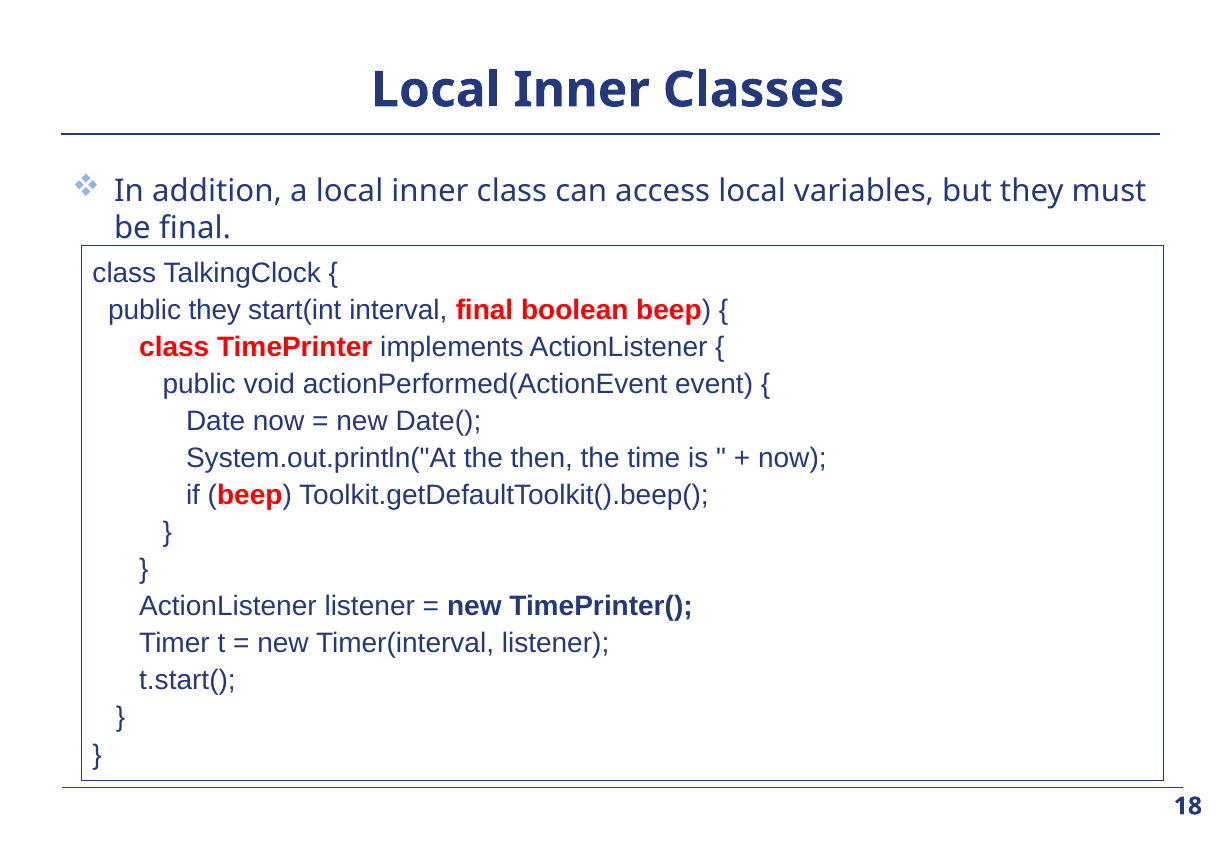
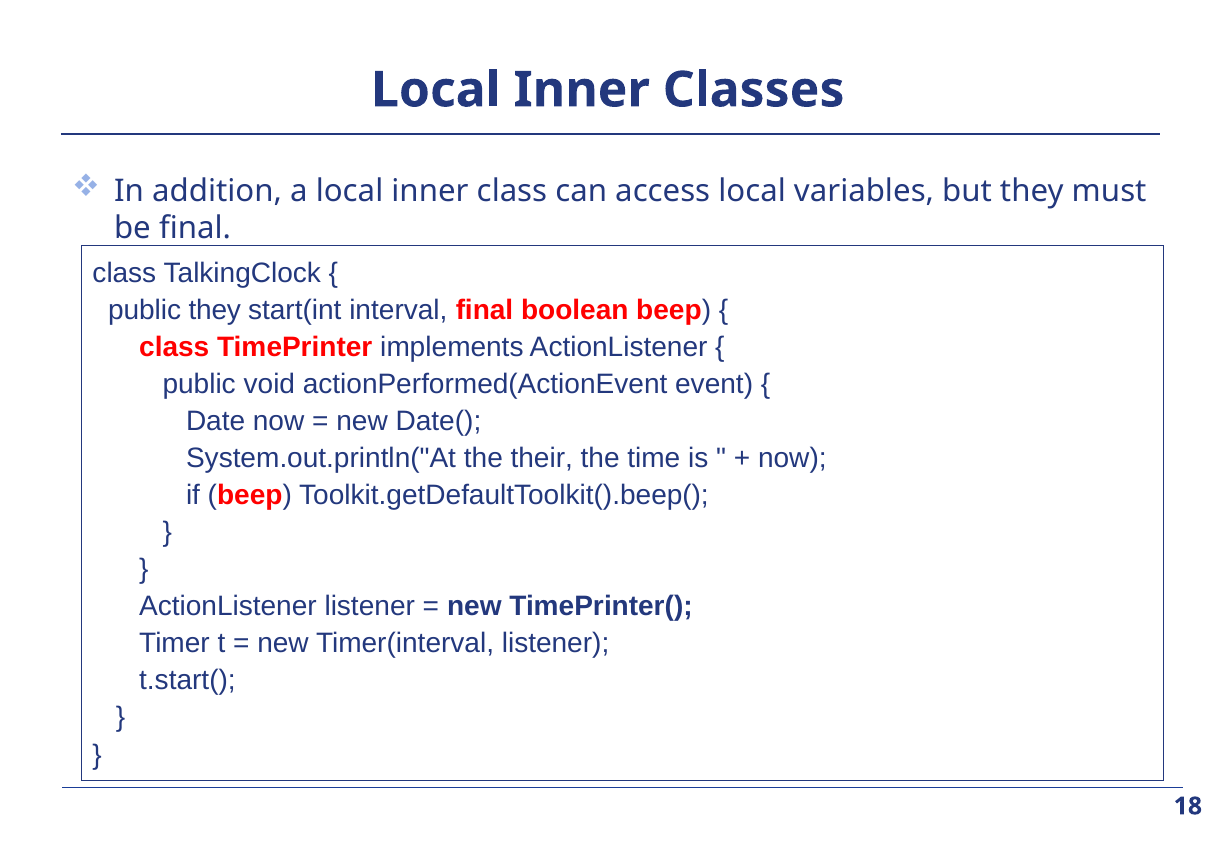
then: then -> their (542, 458)
